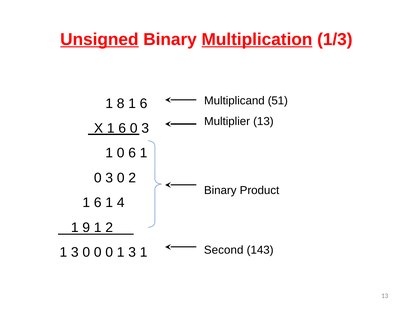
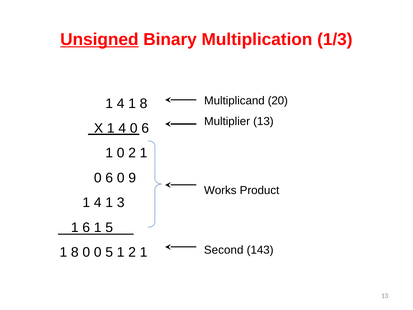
Multiplication underline: present -> none (257, 39)
51: 51 -> 20 (278, 100)
8: 8 -> 4 (121, 103)
6: 6 -> 8 (144, 103)
X 1 6: 6 -> 4 (122, 128)
3: 3 -> 6 (145, 128)
0 6: 6 -> 2 (132, 153)
3: 3 -> 6 (109, 178)
0 2: 2 -> 9 (132, 178)
Binary: Binary -> Works (220, 190)
6: 6 -> 4 (98, 203)
4: 4 -> 3 (121, 203)
1 9: 9 -> 6 (86, 227)
1 2: 2 -> 5 (109, 227)
3: 3 -> 8 (75, 252)
0 0 0: 0 -> 5 (109, 252)
3: 3 -> 2 (132, 252)
